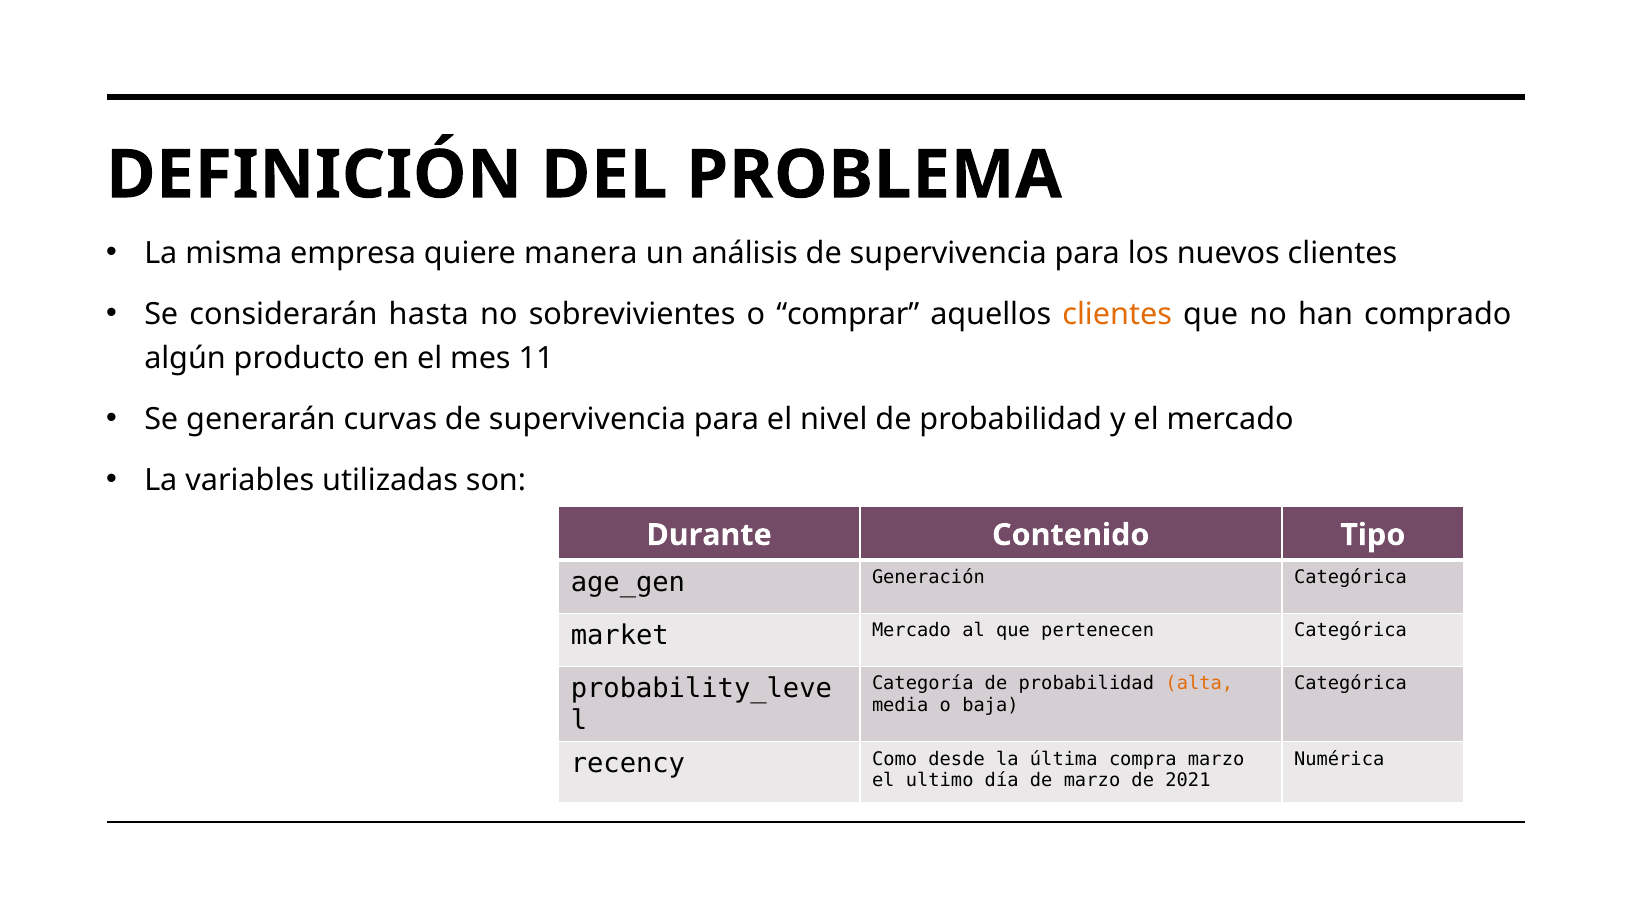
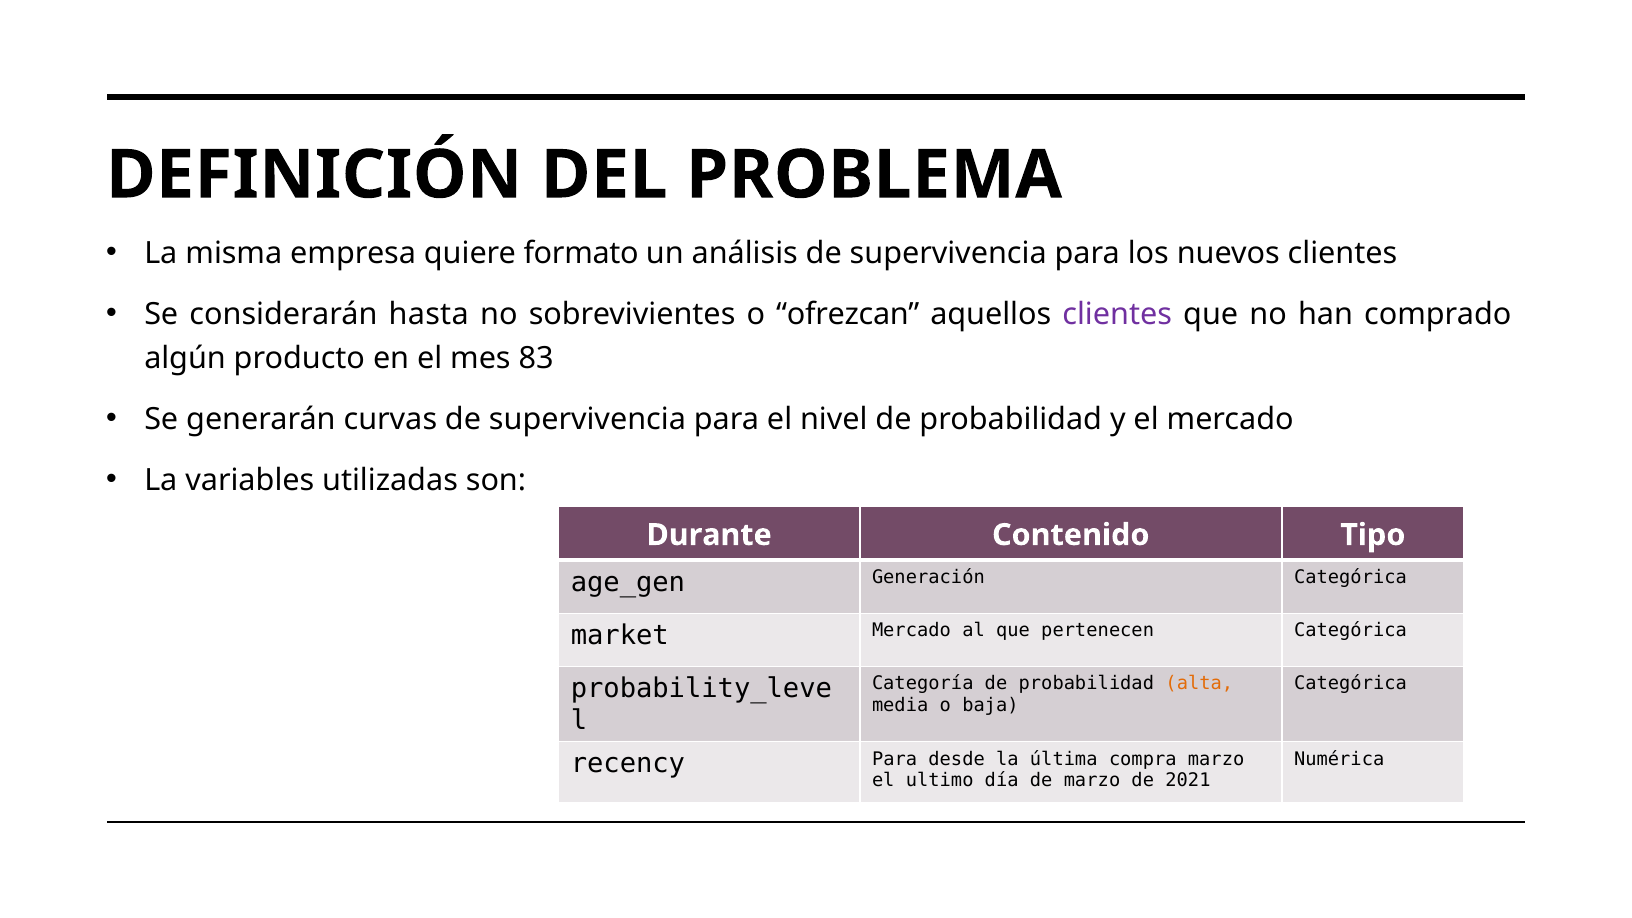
manera: manera -> formato (581, 253)
comprar: comprar -> ofrezcan (848, 314)
clientes colour: orange -> purple (1117, 314)
11: 11 -> 83 (536, 358)
recency Como: Como -> Para (895, 759)
